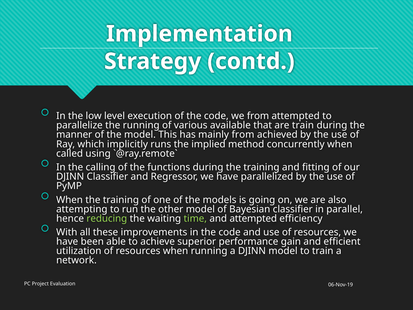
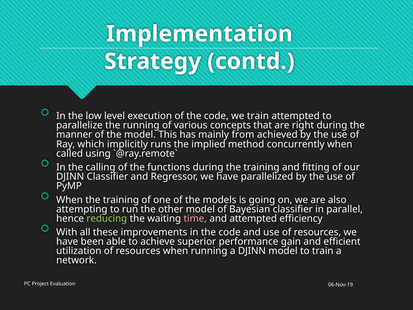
we from: from -> train (258, 116)
available: available -> concepts (230, 125)
are train: train -> right (303, 125)
time colour: light green -> pink (195, 218)
